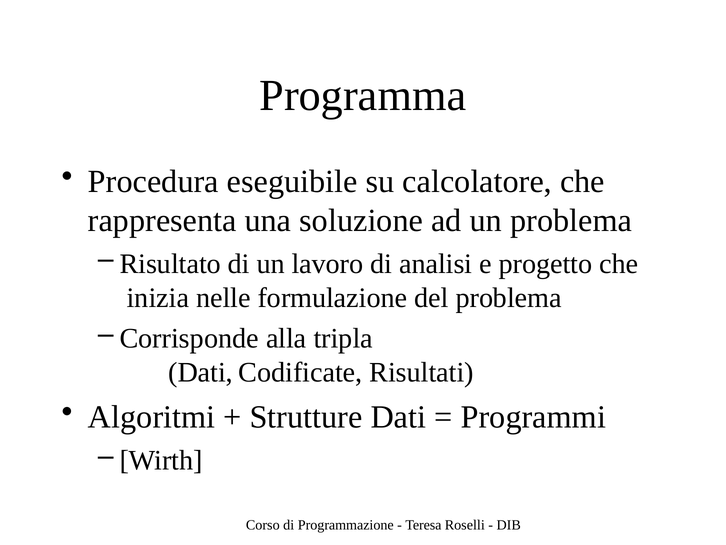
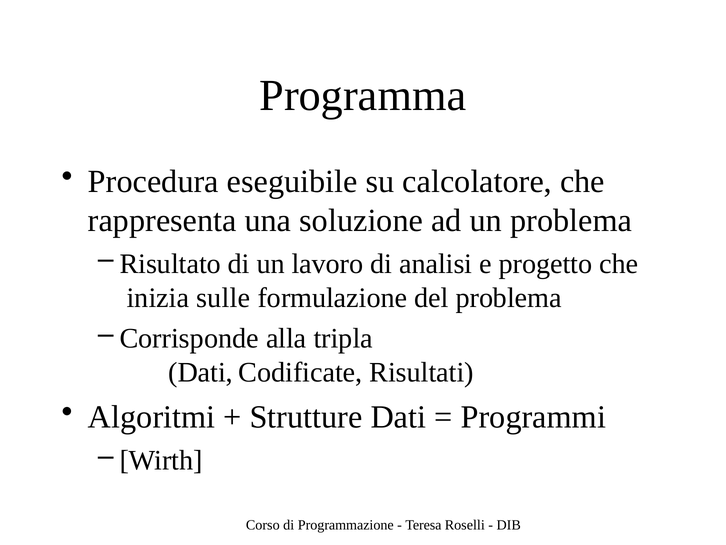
nelle: nelle -> sulle (223, 297)
